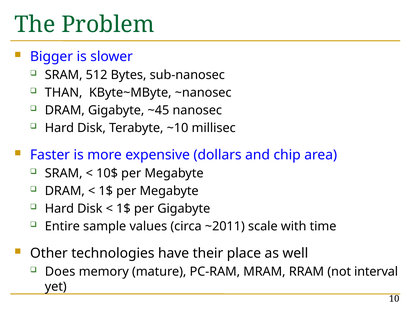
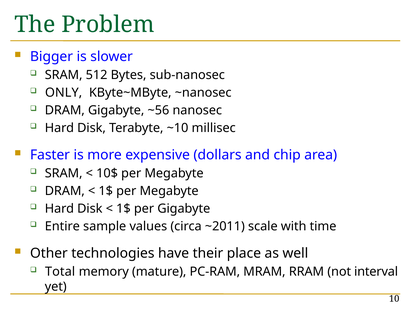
THAN: THAN -> ONLY (64, 92)
~45: ~45 -> ~56 (158, 110)
Does: Does -> Total (60, 271)
